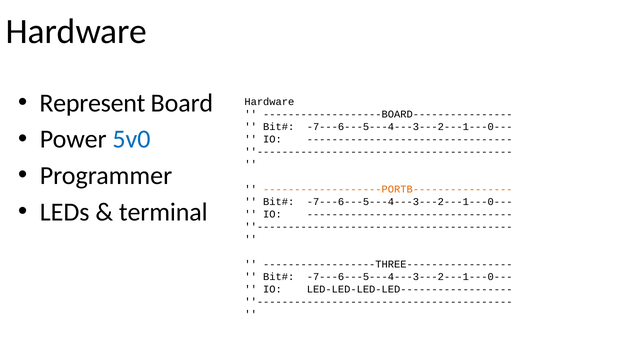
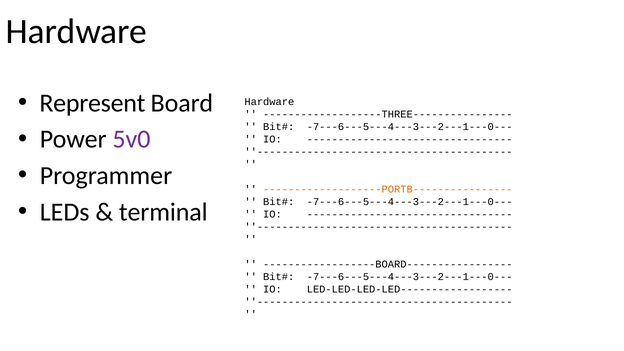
-------------------BOARD----------------: -------------------BOARD---------------- -> -------------------THREE---------------- (388, 114)
5v0 colour: blue -> purple (131, 139)
------------------THREE-----------------: ------------------THREE----------------- -> ------------------BOARD----------------- (388, 264)
